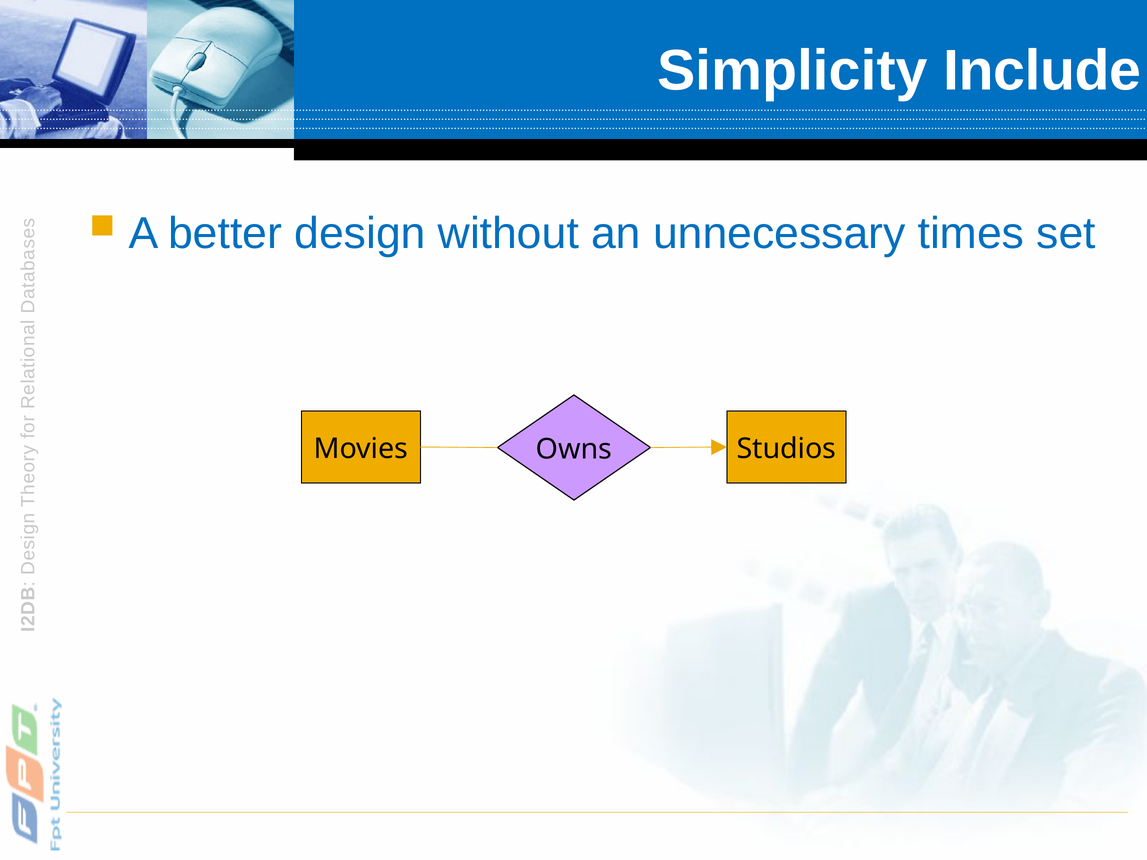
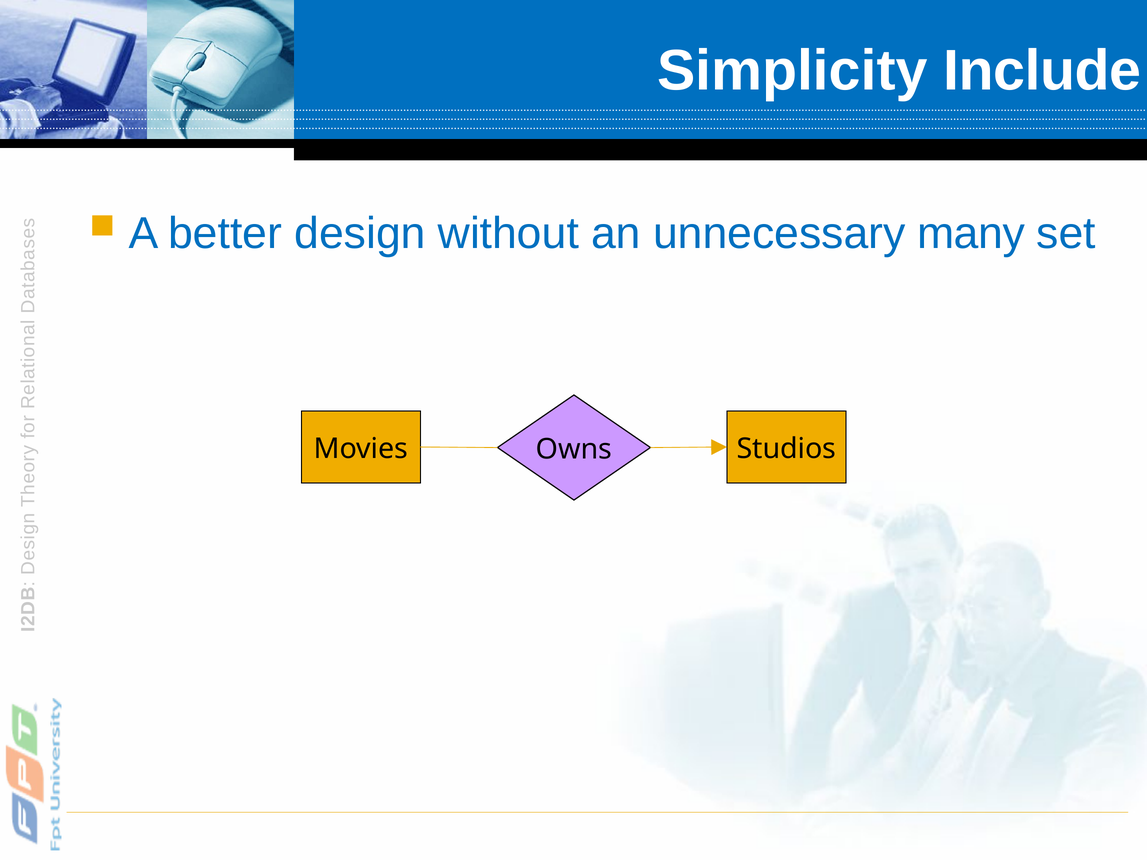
times: times -> many (971, 233)
